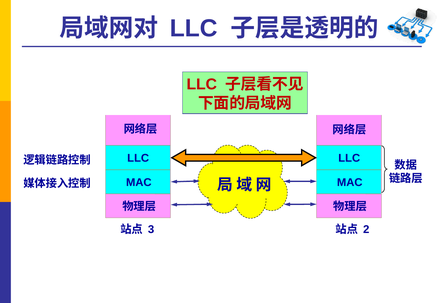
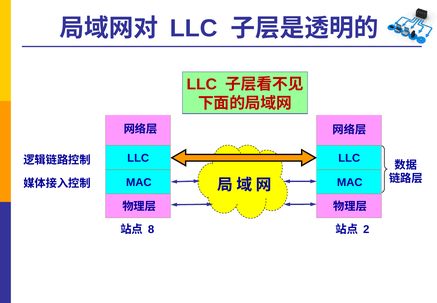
3: 3 -> 8 (151, 229)
